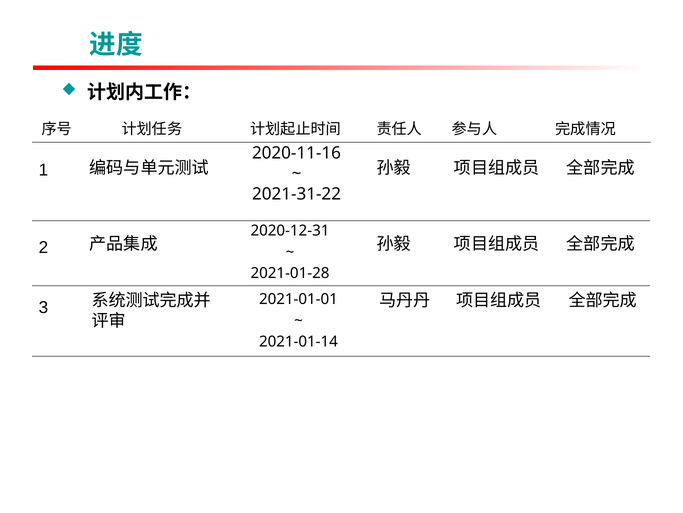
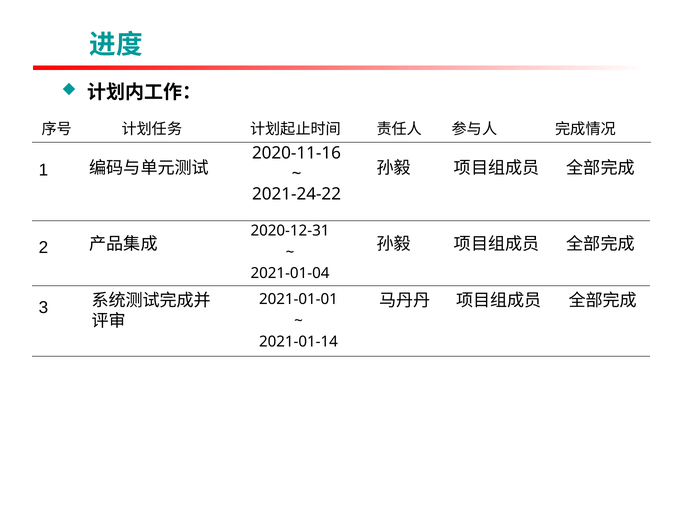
2021-31-22: 2021-31-22 -> 2021-24-22 (297, 194)
2021-01-28: 2021-01-28 -> 2021-01-04 (290, 273)
